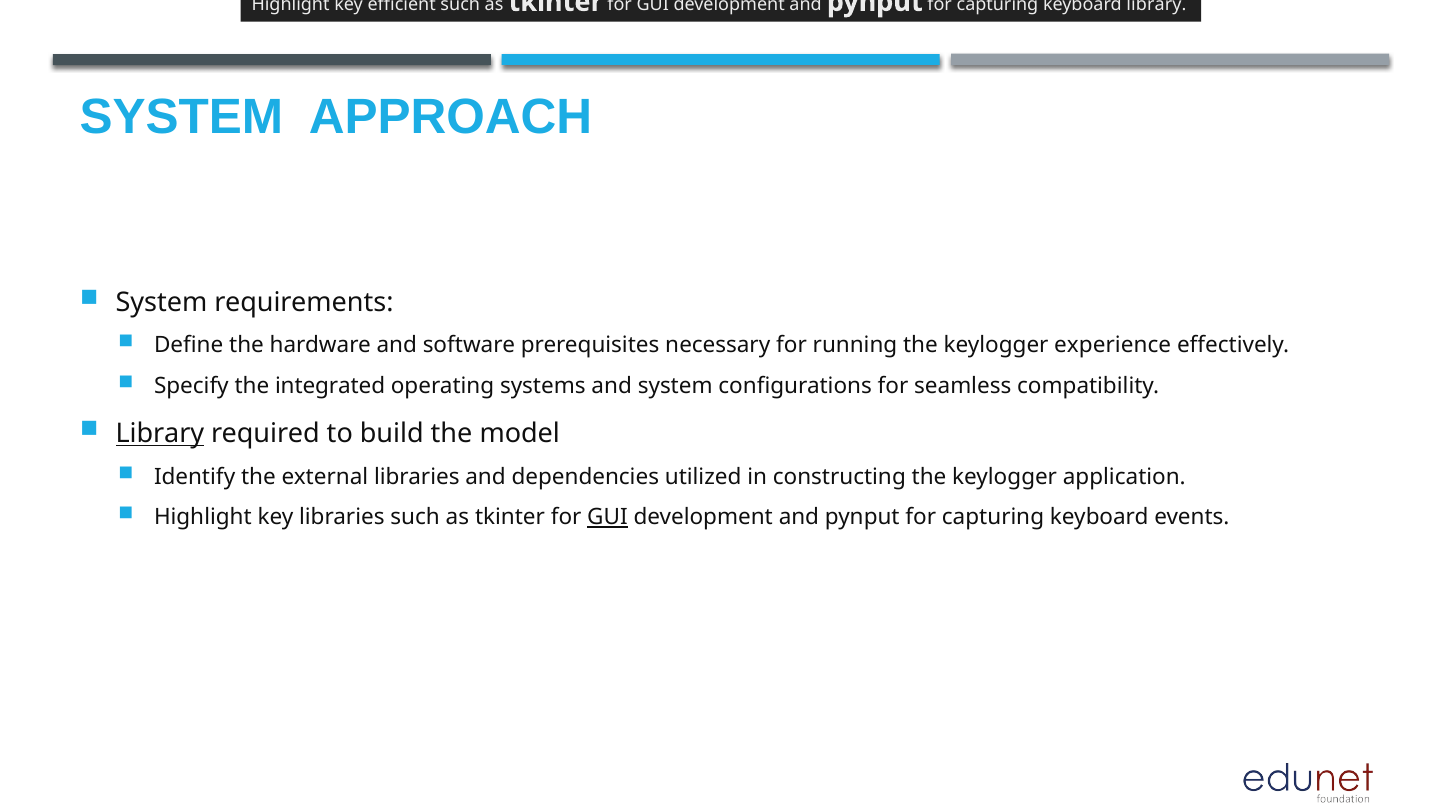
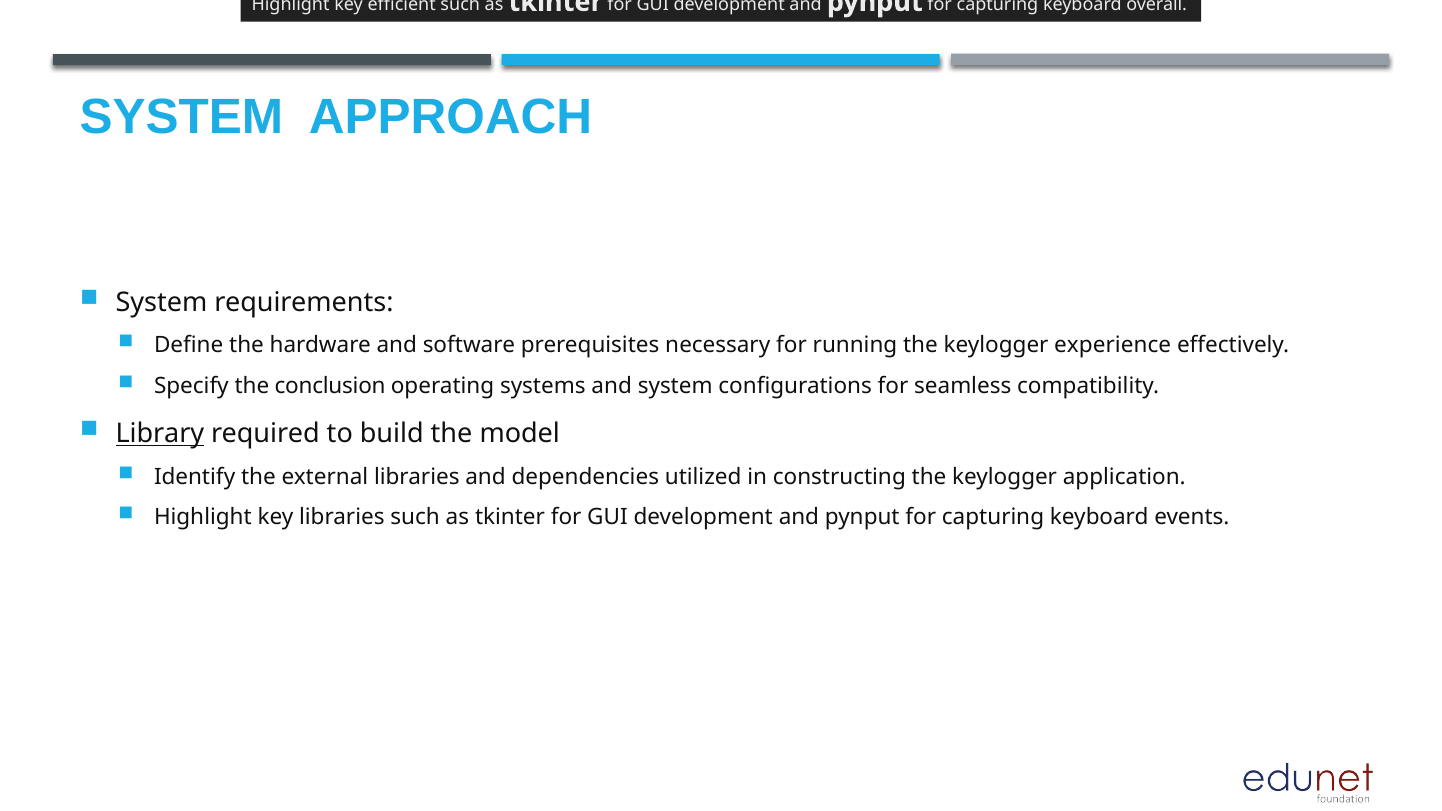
keyboard library: library -> overall (1157, 5)
integrated: integrated -> conclusion (330, 386)
GUI underline: present -> none (607, 517)
